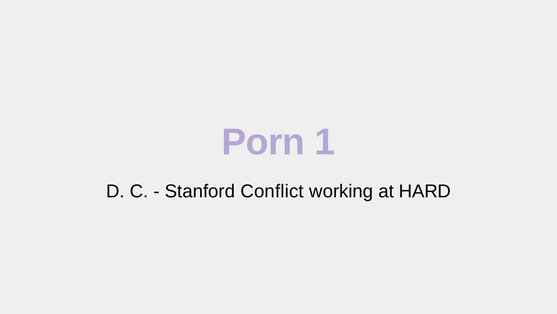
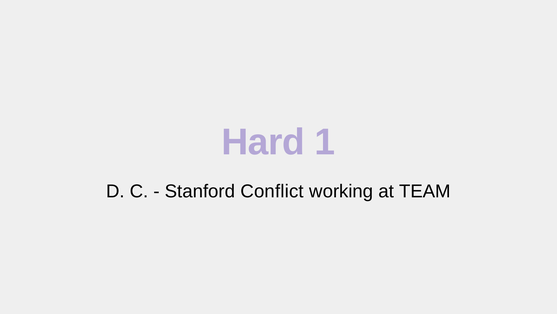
Porn: Porn -> Hard (263, 142)
HARD: HARD -> TEAM (425, 191)
